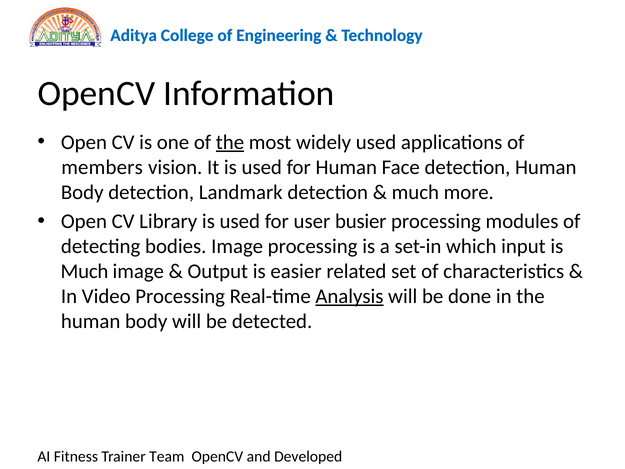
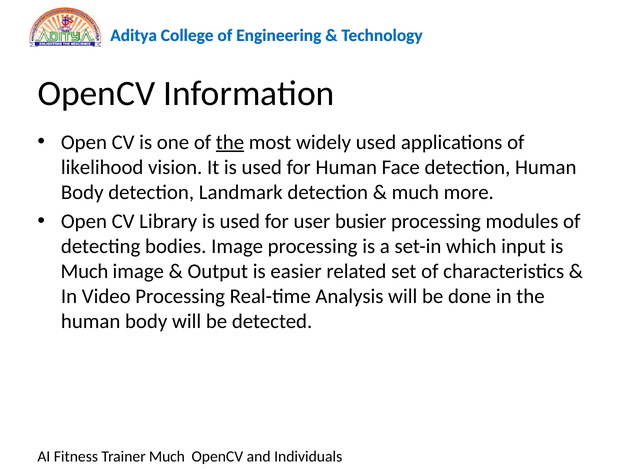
members: members -> likelihood (102, 167)
Analysis underline: present -> none (349, 296)
Trainer Team: Team -> Much (167, 456)
Developed: Developed -> Individuals (308, 456)
